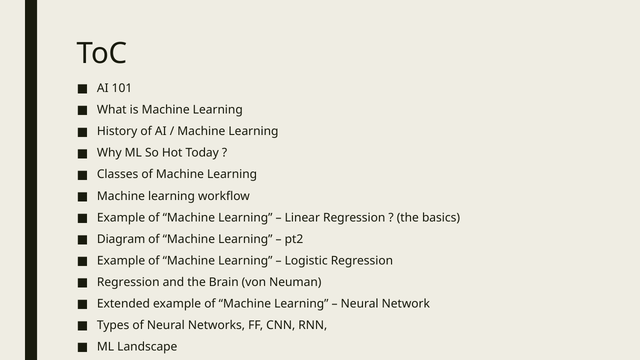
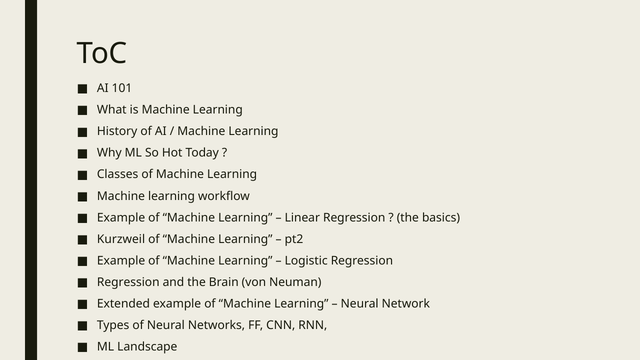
Diagram: Diagram -> Kurzweil (121, 239)
